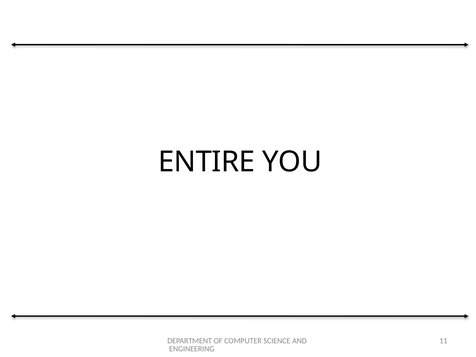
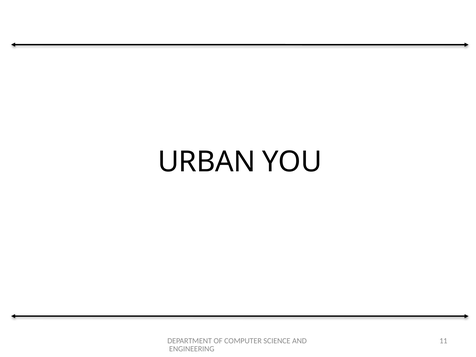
ENTIRE: ENTIRE -> URBAN (207, 162)
